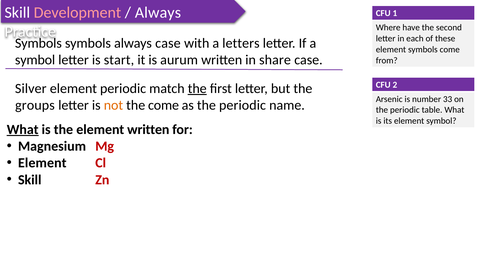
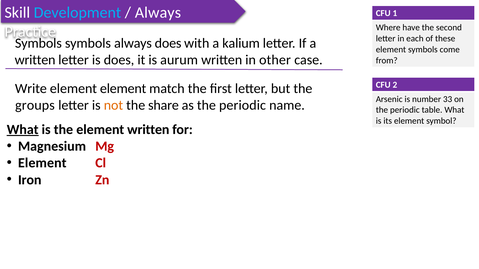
Development colour: pink -> light blue (77, 12)
always case: case -> does (168, 43)
letters: letters -> kalium (241, 43)
symbol: symbol -> written (35, 60)
is start: start -> does (119, 60)
share: share -> other (275, 60)
Silver: Silver -> Write (31, 89)
element periodic: periodic -> element (123, 89)
the underline: present -> none (197, 89)
the come: come -> share (163, 105)
Skill: Skill -> Iron (30, 180)
